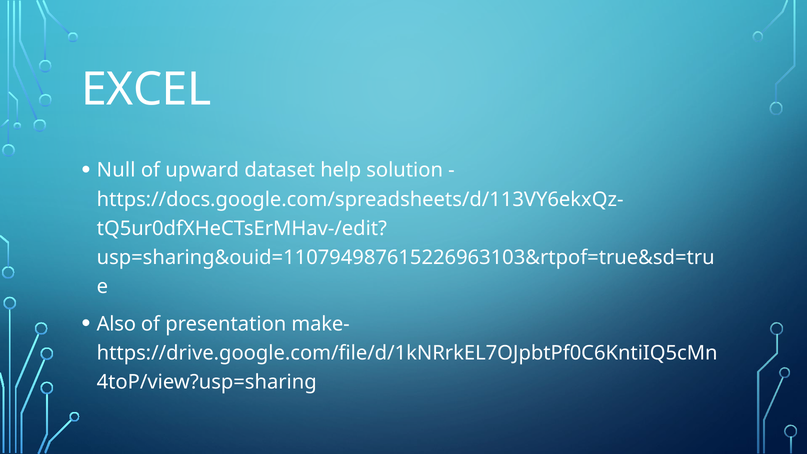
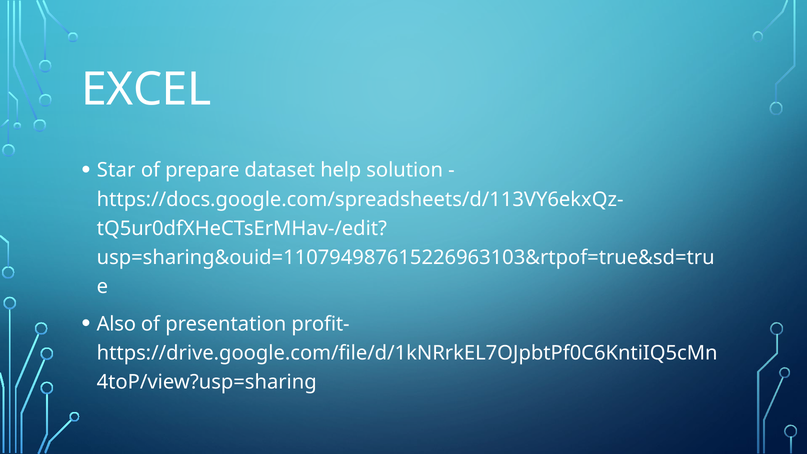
Null: Null -> Star (116, 170)
upward: upward -> prepare (202, 170)
make-: make- -> profit- (321, 324)
